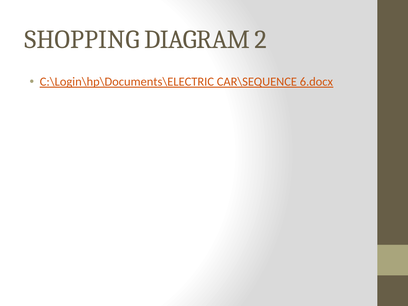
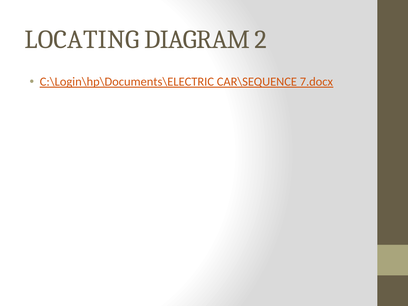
SHOPPING: SHOPPING -> LOCATING (82, 40)
6.docx: 6.docx -> 7.docx (316, 82)
